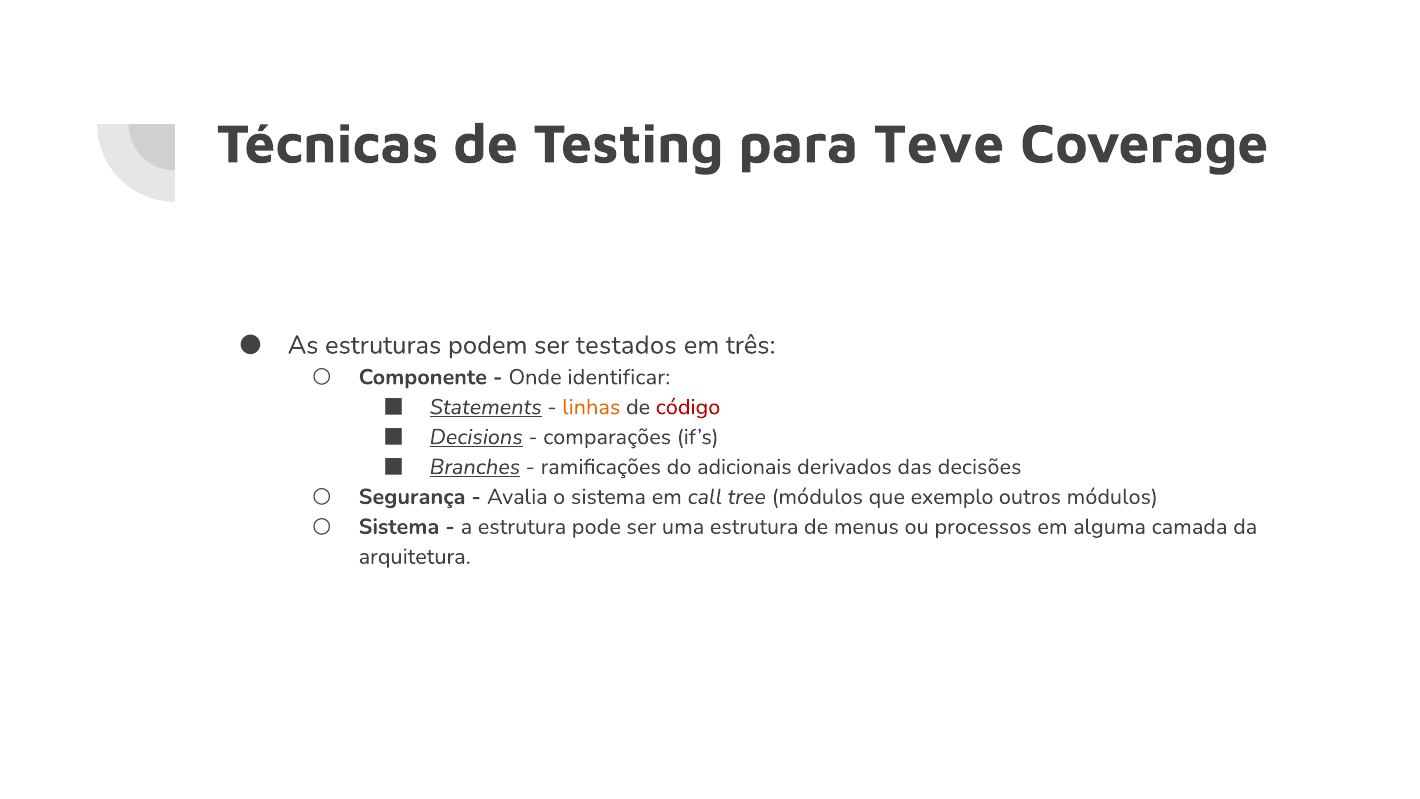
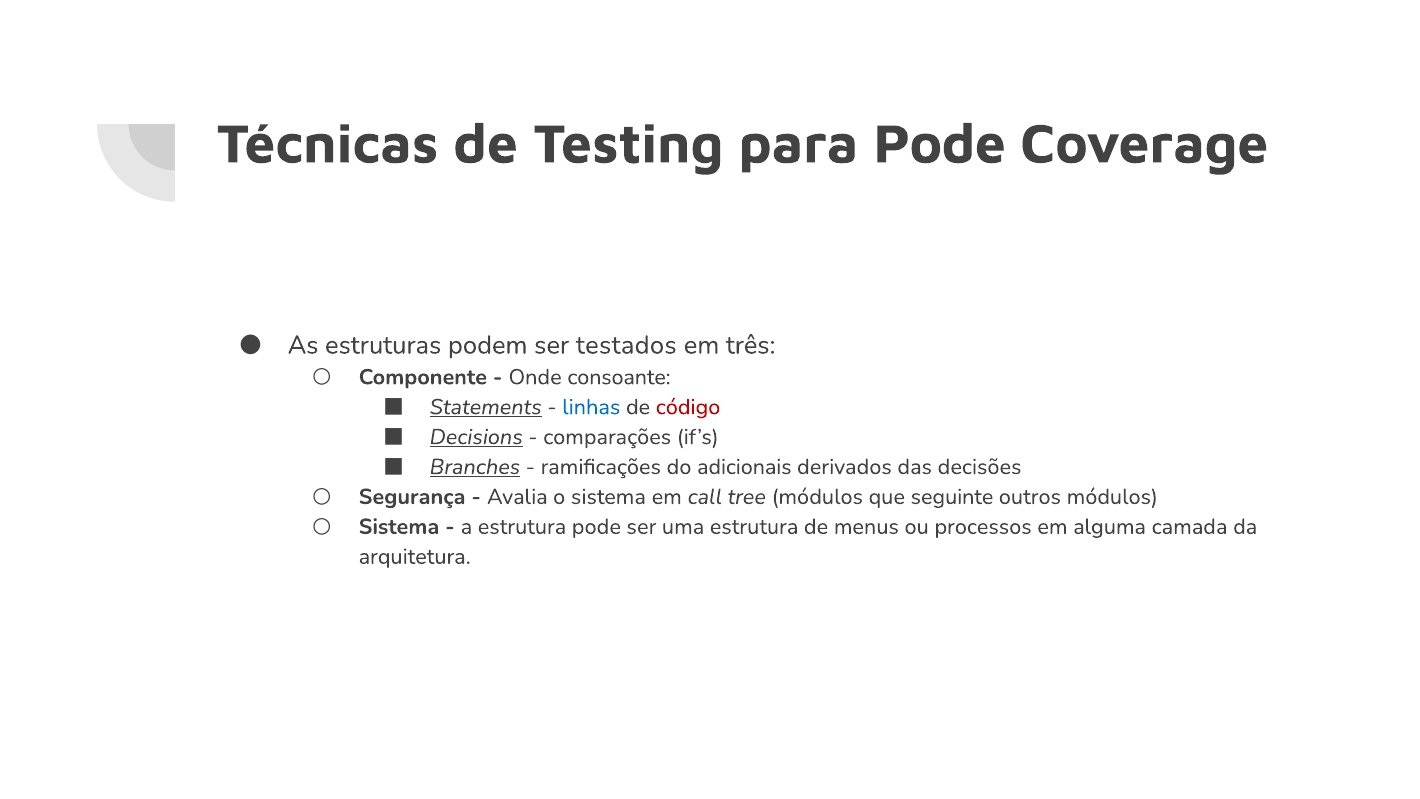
para Teve: Teve -> Pode (940, 144)
identificar: identificar -> consoante (619, 377)
linhas colour: orange -> blue (591, 407)
exemplo: exemplo -> seguinte (952, 497)
